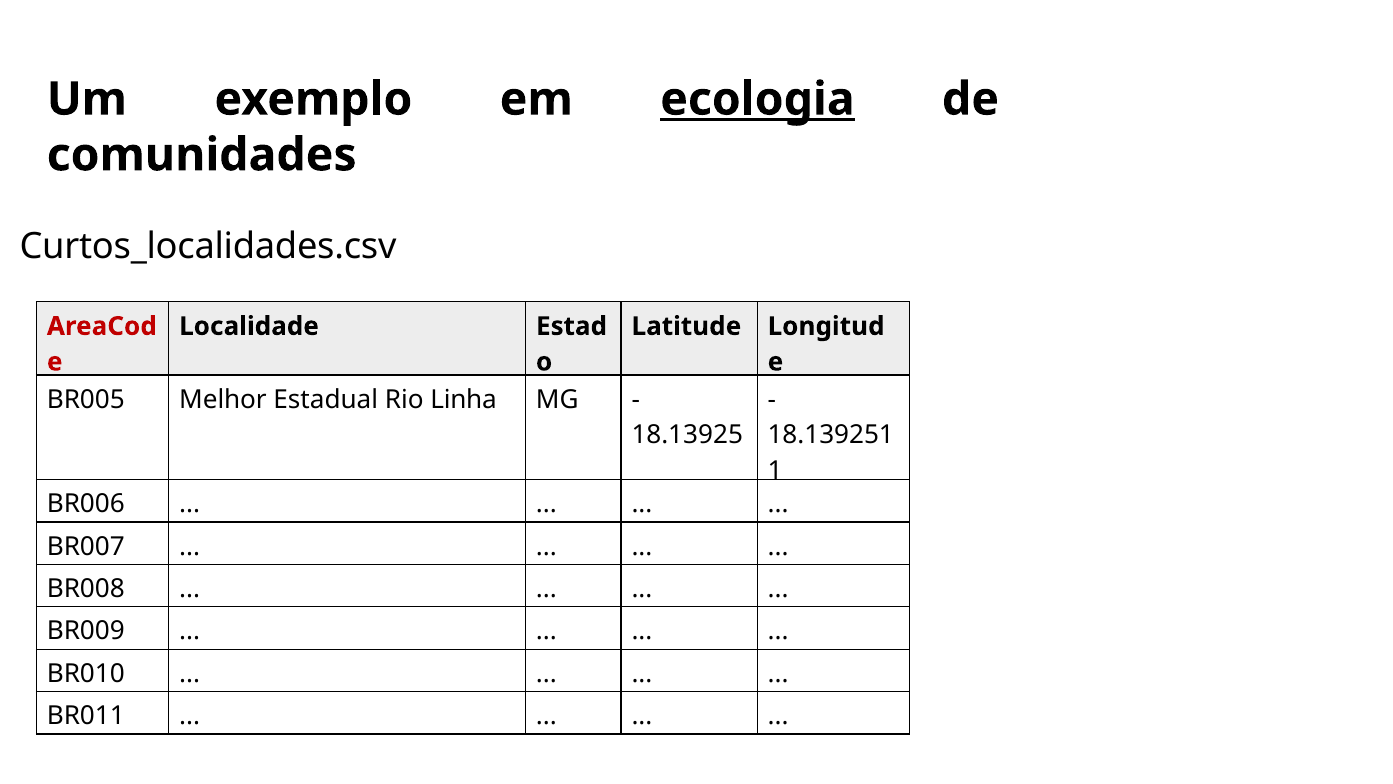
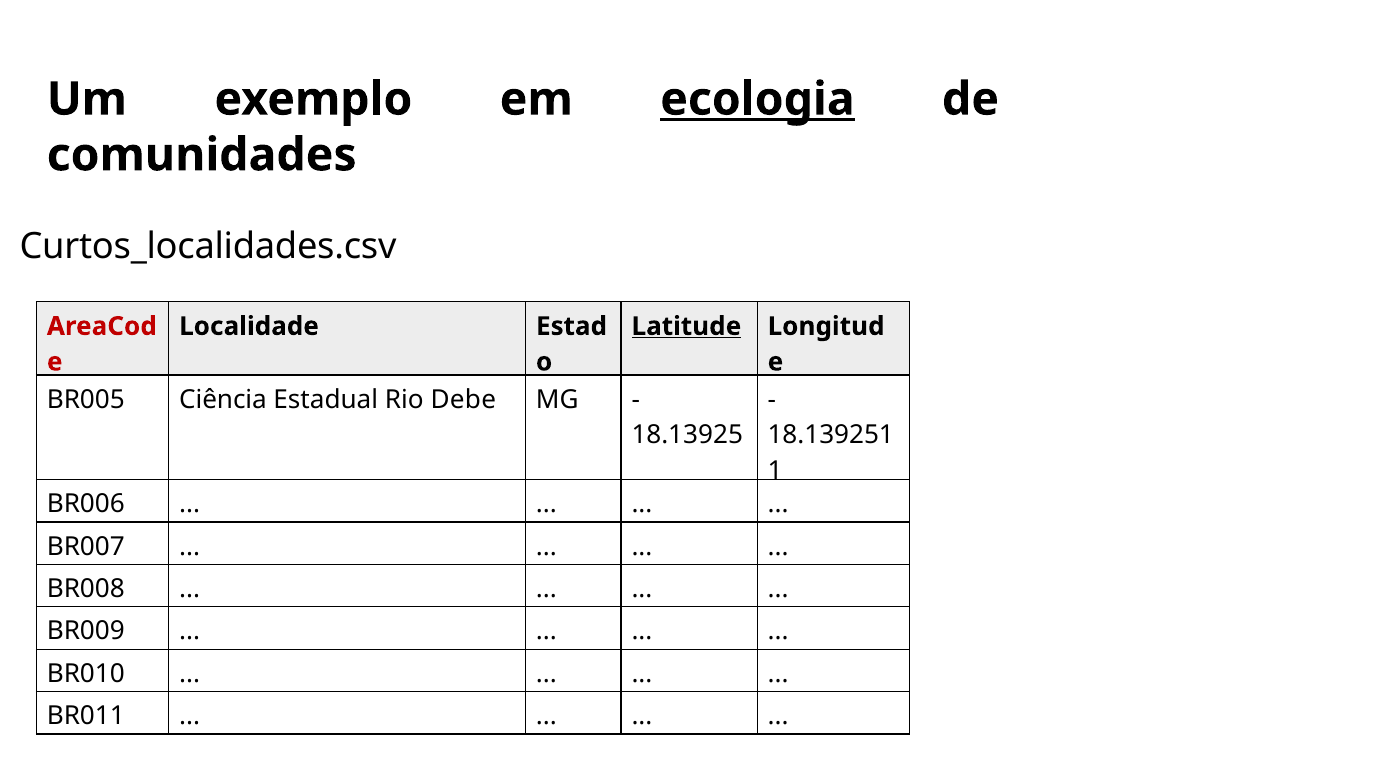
Latitude underline: none -> present (686, 326)
Melhor: Melhor -> Ciência (223, 399)
Linha: Linha -> Debe (463, 399)
